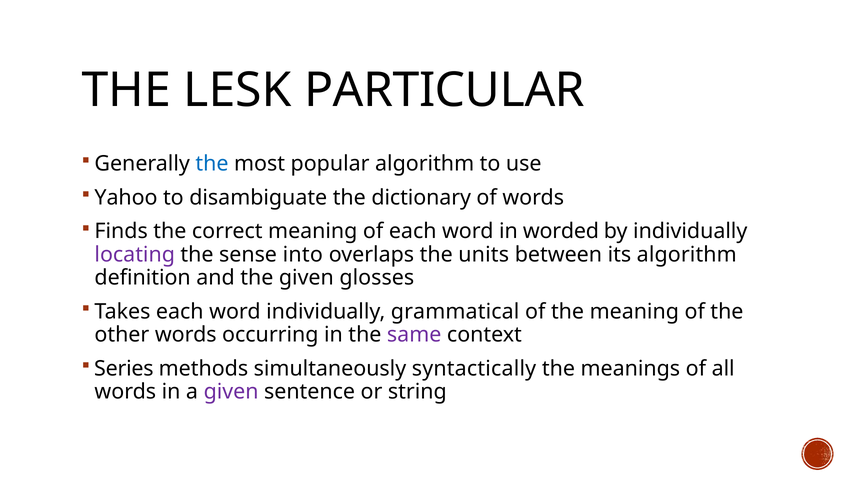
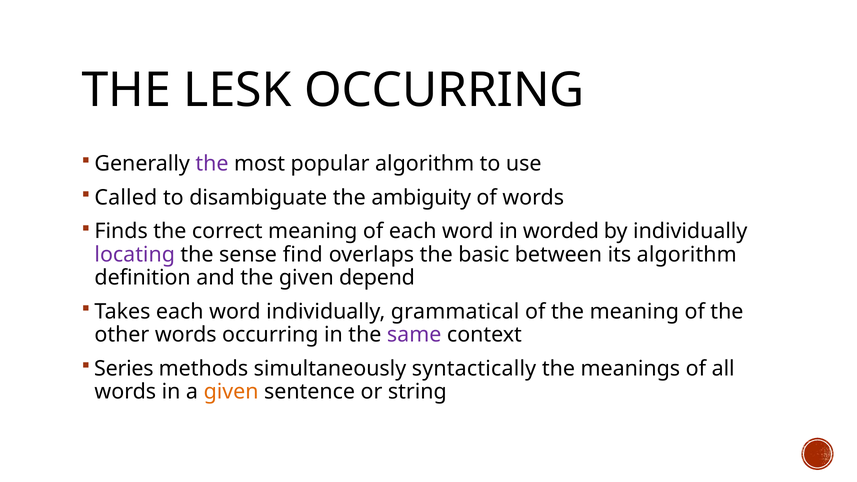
LESK PARTICULAR: PARTICULAR -> OCCURRING (444, 90)
the colour: blue -> purple (212, 164)
Yahoo: Yahoo -> Called (126, 198)
dictionary: dictionary -> ambiguity (421, 198)
into: into -> find (303, 255)
units: units -> basic (484, 255)
glosses: glosses -> depend (377, 278)
given colour: purple -> orange (231, 392)
